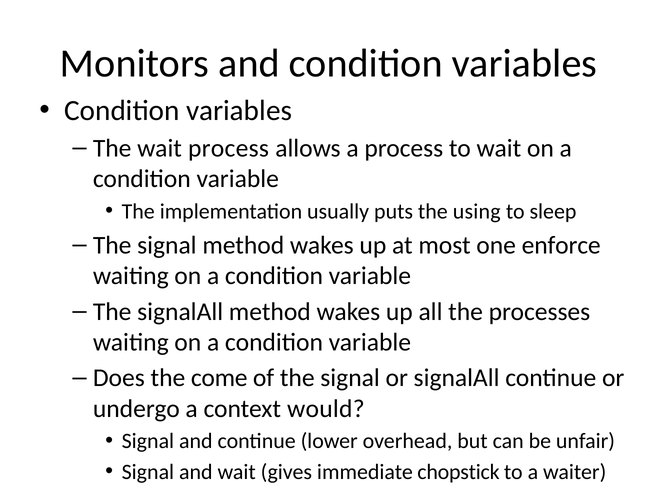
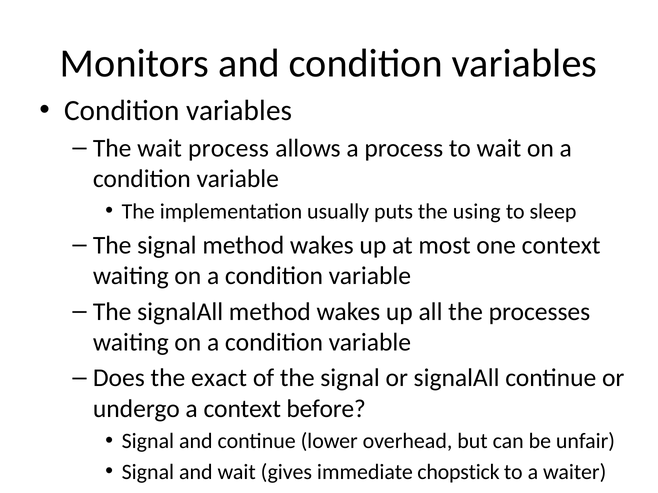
one enforce: enforce -> context (561, 246)
come: come -> exact (219, 378)
would: would -> before (326, 409)
